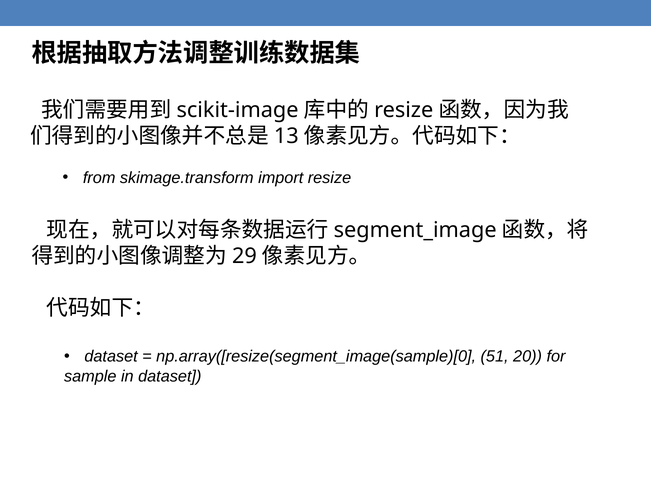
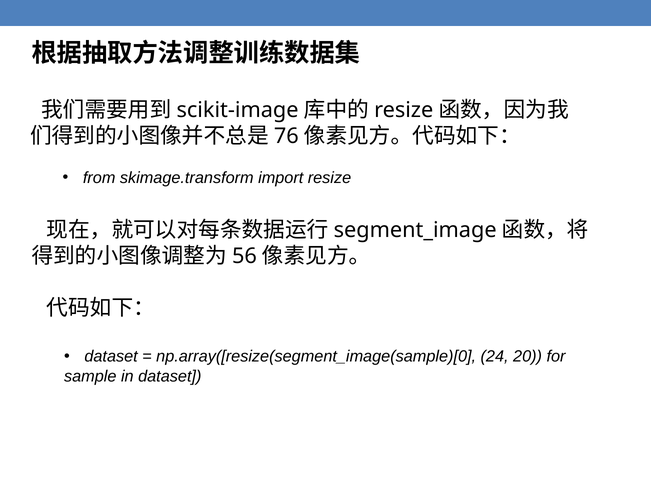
13: 13 -> 76 (286, 136)
29: 29 -> 56 (244, 256)
51: 51 -> 24 (495, 357)
